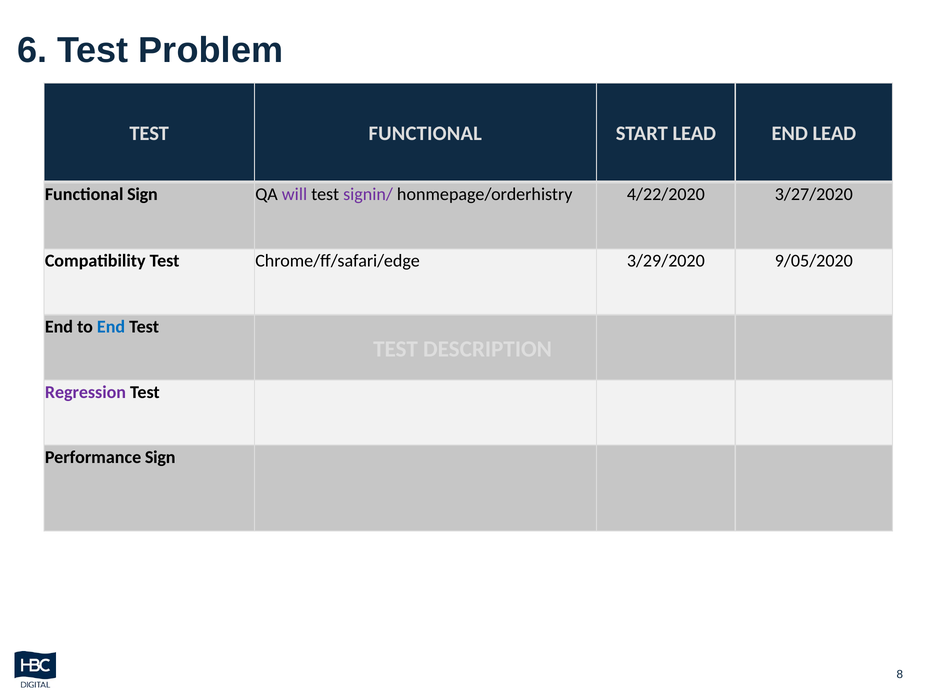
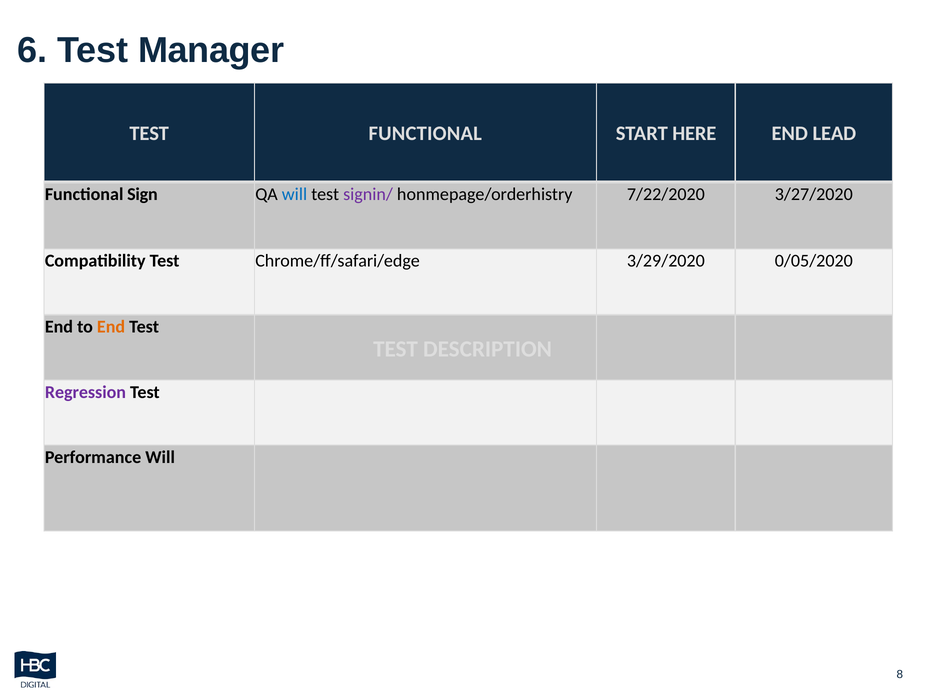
Problem: Problem -> Manager (211, 50)
START LEAD: LEAD -> HERE (694, 133)
will colour: purple -> blue (294, 194)
4/22/2020: 4/22/2020 -> 7/22/2020 (666, 194)
9/05/2020: 9/05/2020 -> 0/05/2020 (814, 261)
End colour: blue -> orange (111, 327)
Performance Sign: Sign -> Will (160, 457)
